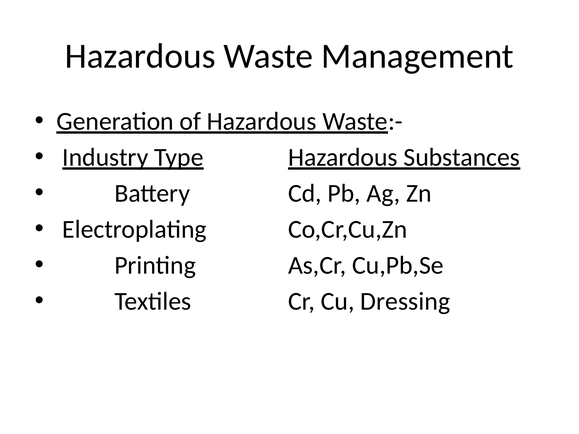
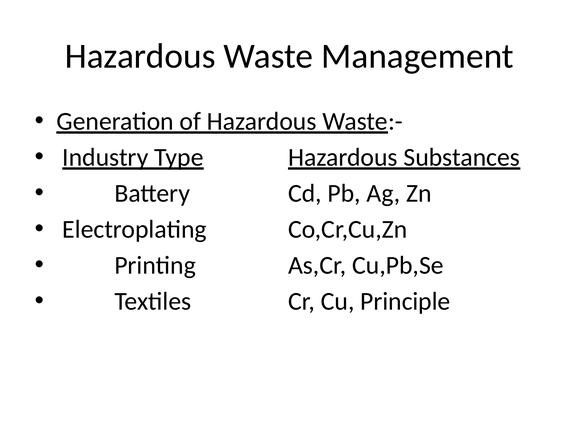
Dressing: Dressing -> Principle (405, 302)
